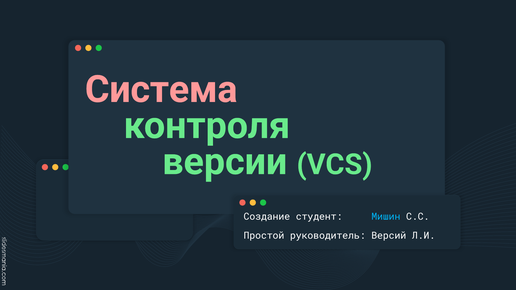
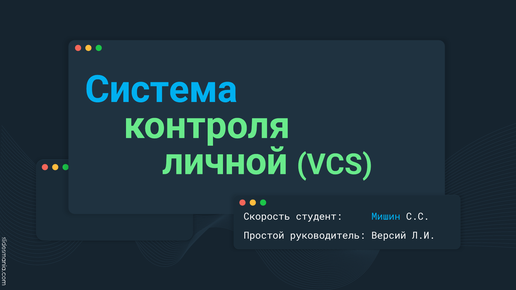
Система colour: pink -> light blue (161, 90)
версии: версии -> личной (225, 162)
Создание: Создание -> Скорость (267, 217)
